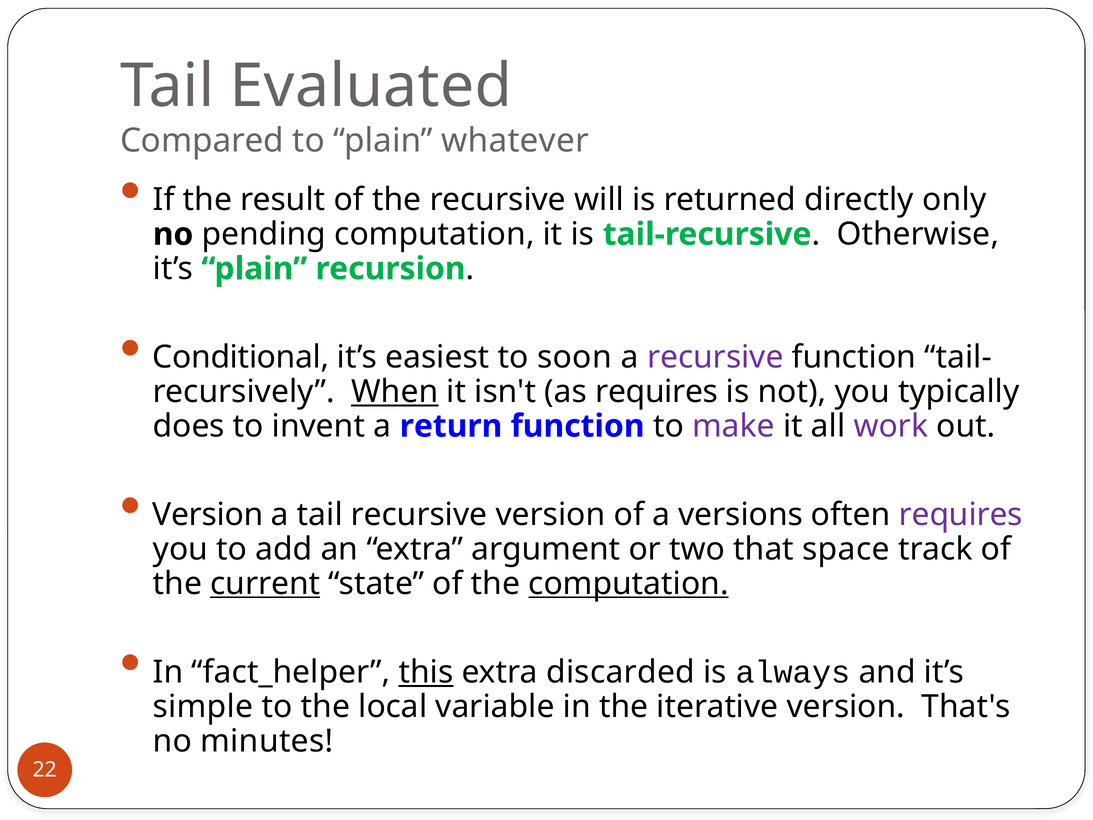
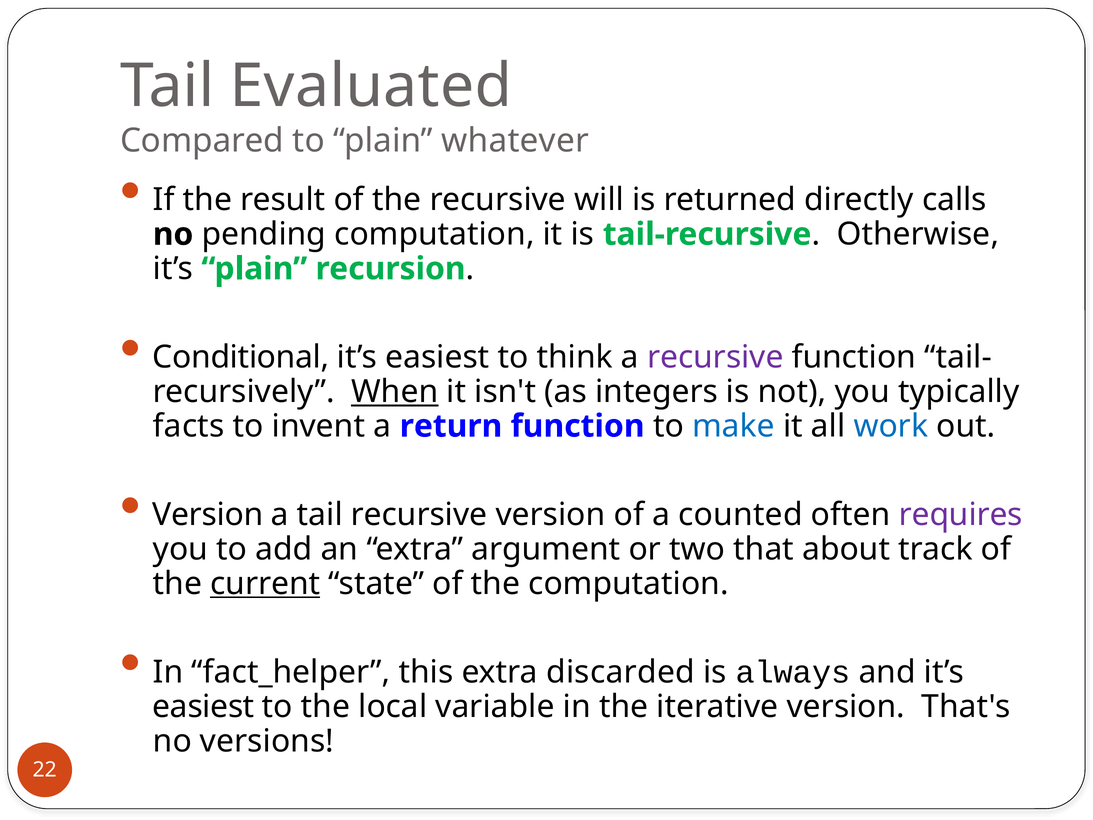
only: only -> calls (954, 200)
soon: soon -> think (575, 357)
as requires: requires -> integers (657, 392)
does: does -> facts (189, 426)
make colour: purple -> blue (733, 426)
work colour: purple -> blue (891, 426)
versions: versions -> counted (741, 515)
space: space -> about (846, 549)
computation underline: present -> none (628, 583)
this underline: present -> none (426, 672)
simple: simple -> easiest (203, 706)
minutes: minutes -> versions (267, 741)
